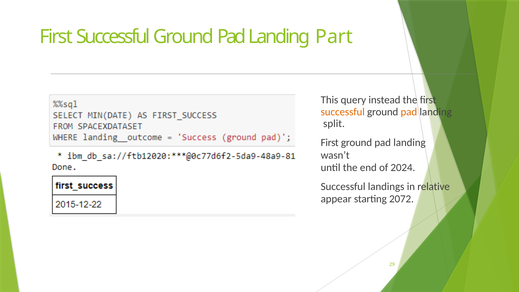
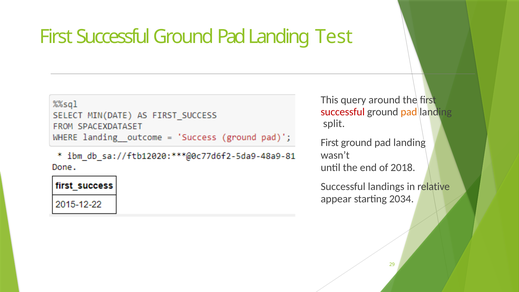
Part: Part -> Test (334, 37)
instead: instead -> around (384, 100)
successful colour: orange -> red (343, 112)
2024: 2024 -> 2018 (403, 168)
2072: 2072 -> 2034 (401, 199)
